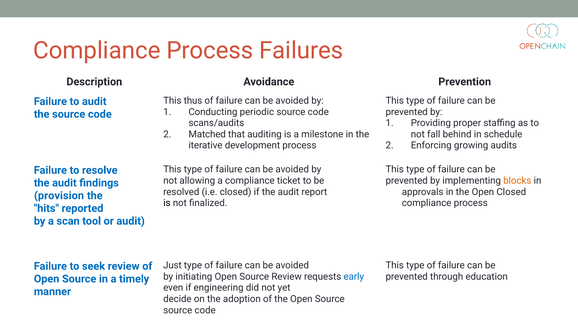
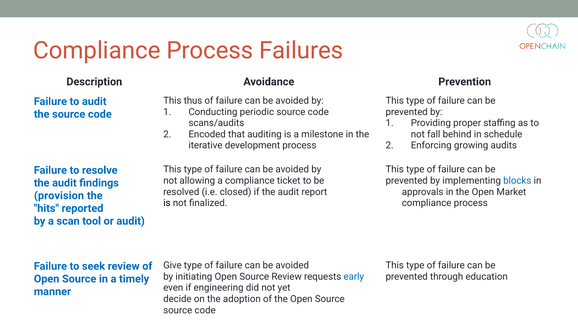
Matched: Matched -> Encoded (207, 134)
blocks colour: orange -> blue (517, 181)
Open Closed: Closed -> Market (511, 192)
Just: Just -> Give (172, 266)
